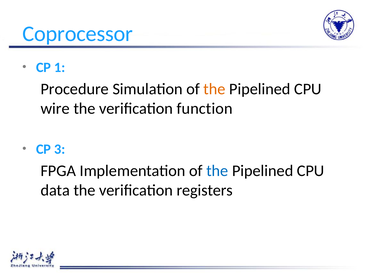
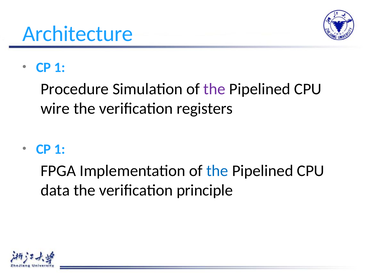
Coprocessor: Coprocessor -> Architecture (78, 34)
the colour: orange -> purple (215, 89)
function: function -> registers (205, 109)
3: 3 -> 1 (60, 150)
registers: registers -> principle (205, 191)
